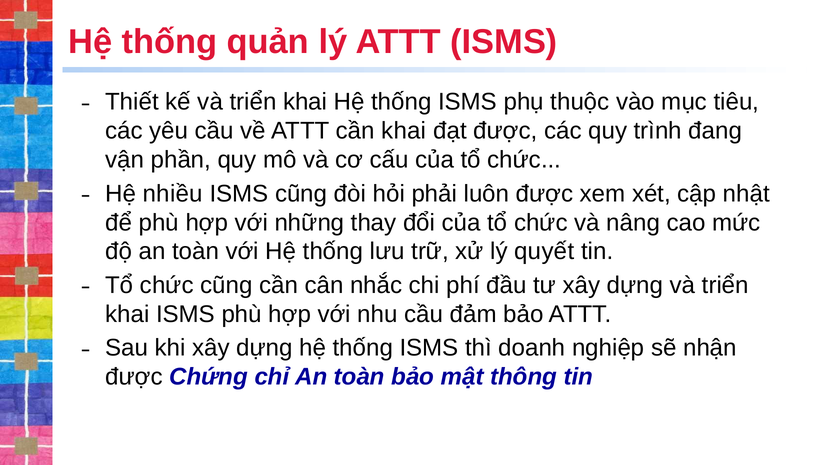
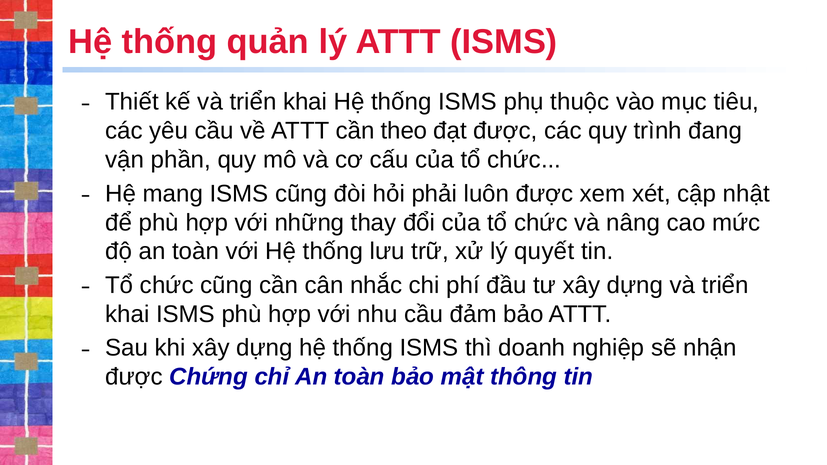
cần khai: khai -> theo (404, 131)
nhiều: nhiều -> mang (173, 194)
